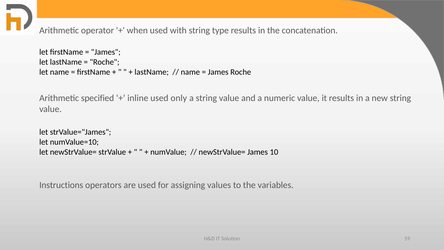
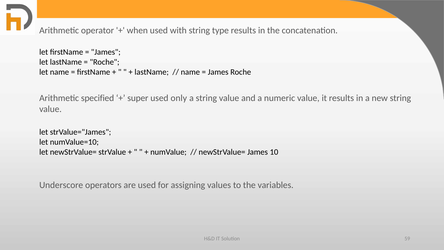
inline: inline -> super (138, 98)
Instructions: Instructions -> Underscore (61, 185)
